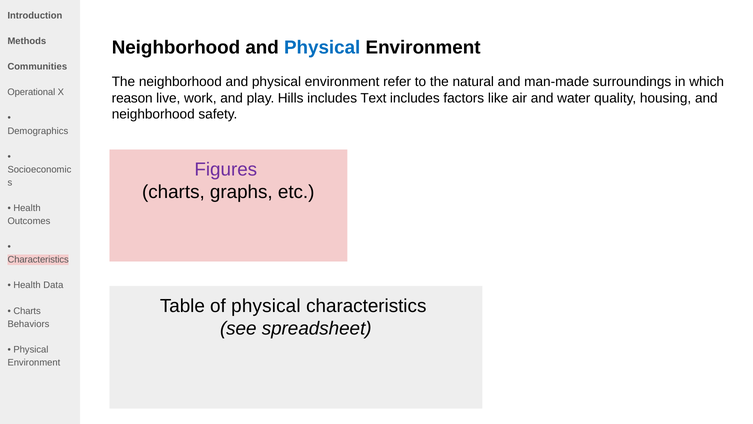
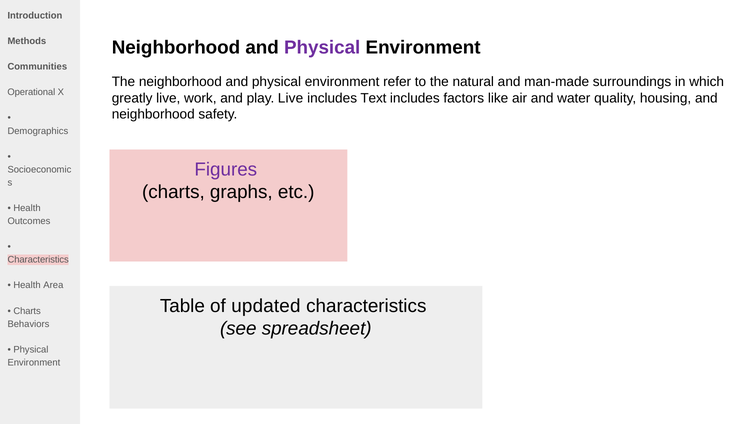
Physical colour: blue -> purple (322, 48)
reason: reason -> greatly (132, 98)
play Hills: Hills -> Live (291, 98)
Data: Data -> Area (53, 285)
of physical: physical -> updated (266, 306)
